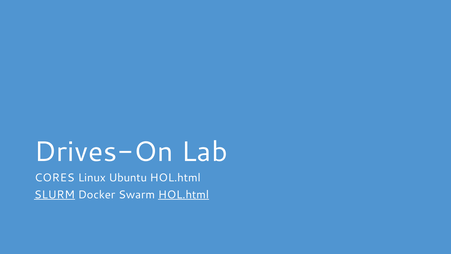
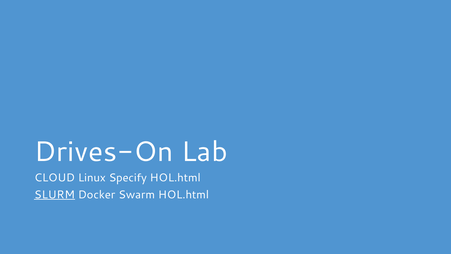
CORES: CORES -> CLOUD (55, 177)
Ubuntu: Ubuntu -> Specify (128, 177)
HOL.html underline: present -> none (184, 194)
